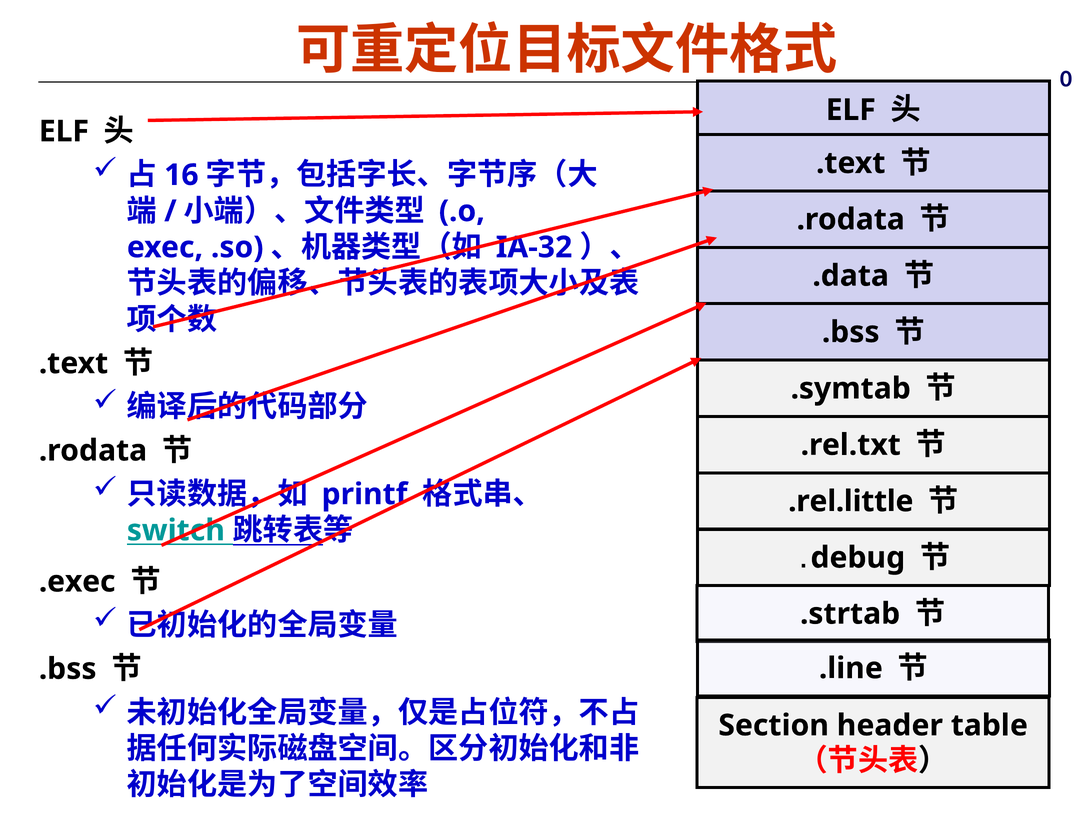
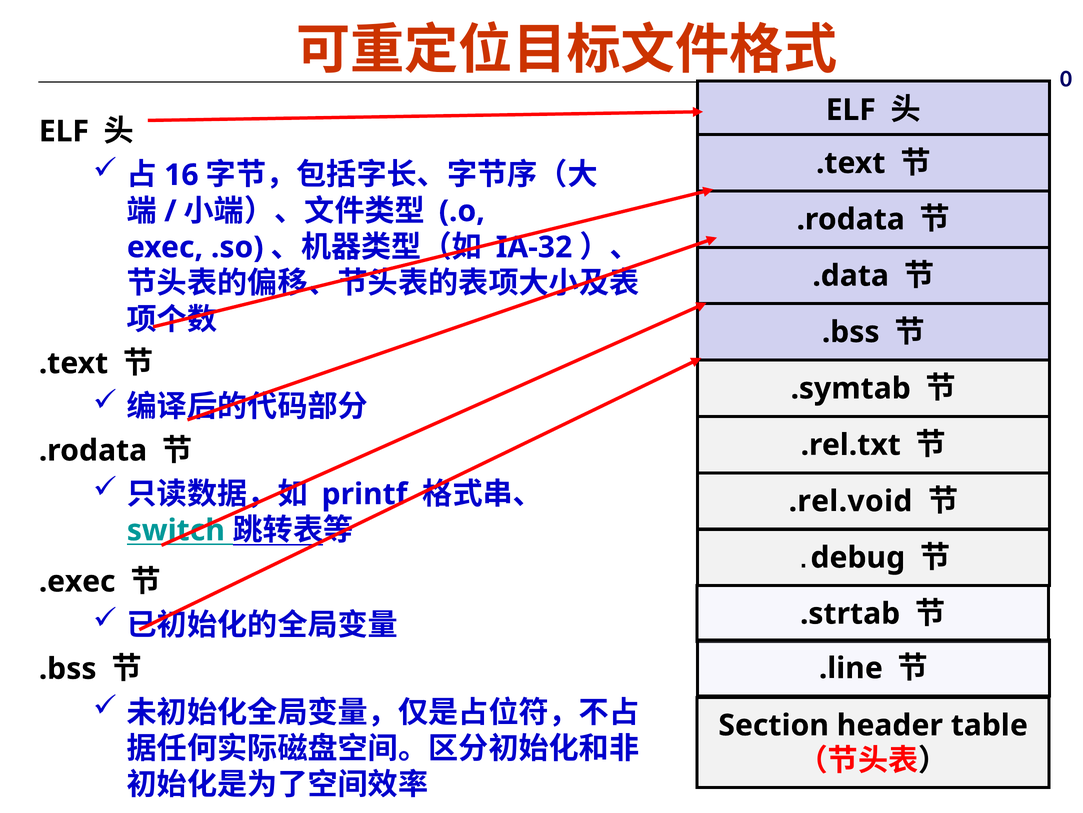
.rel.little: .rel.little -> .rel.void (850, 501)
